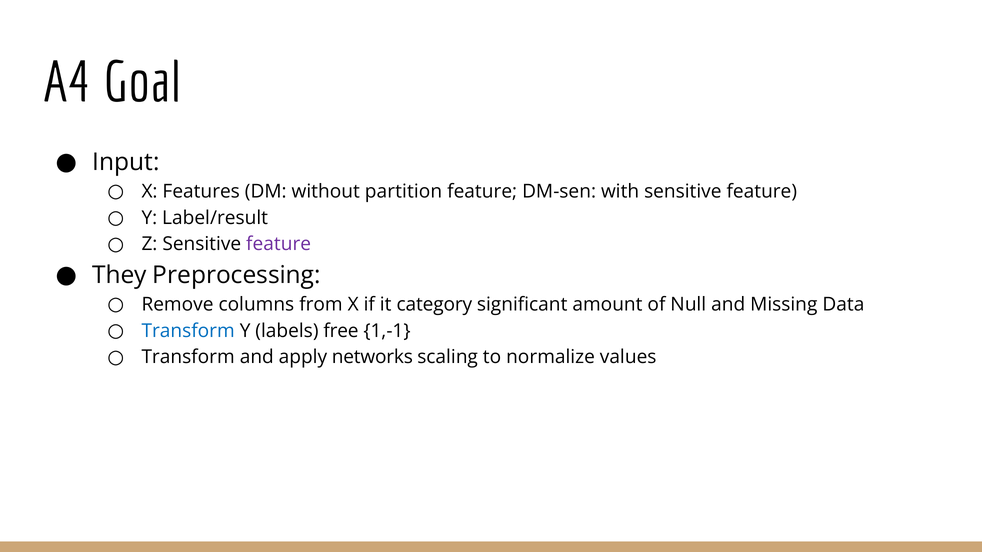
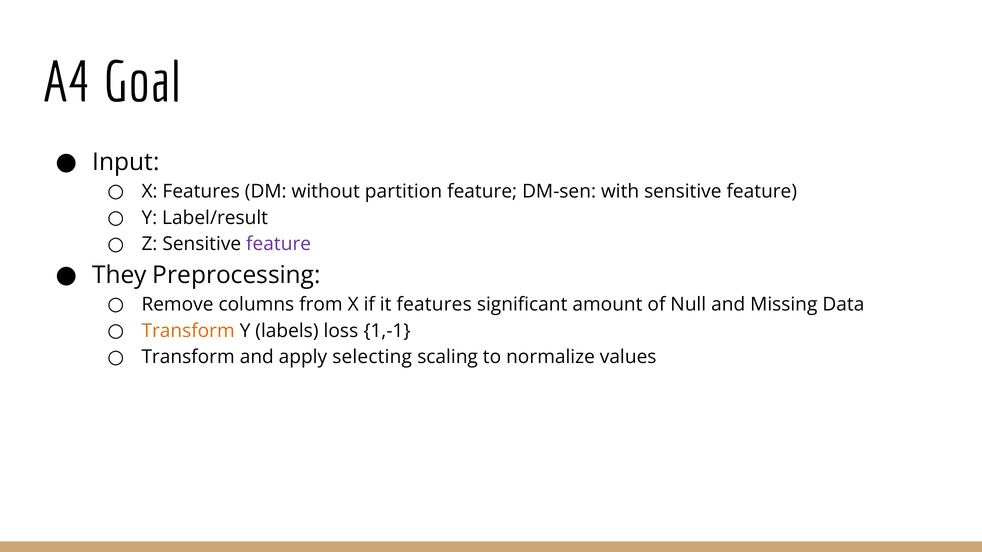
it category: category -> features (434, 305)
Transform colour: blue -> orange (188, 331)
free: free -> loss (341, 331)
networks: networks -> selecting (372, 357)
